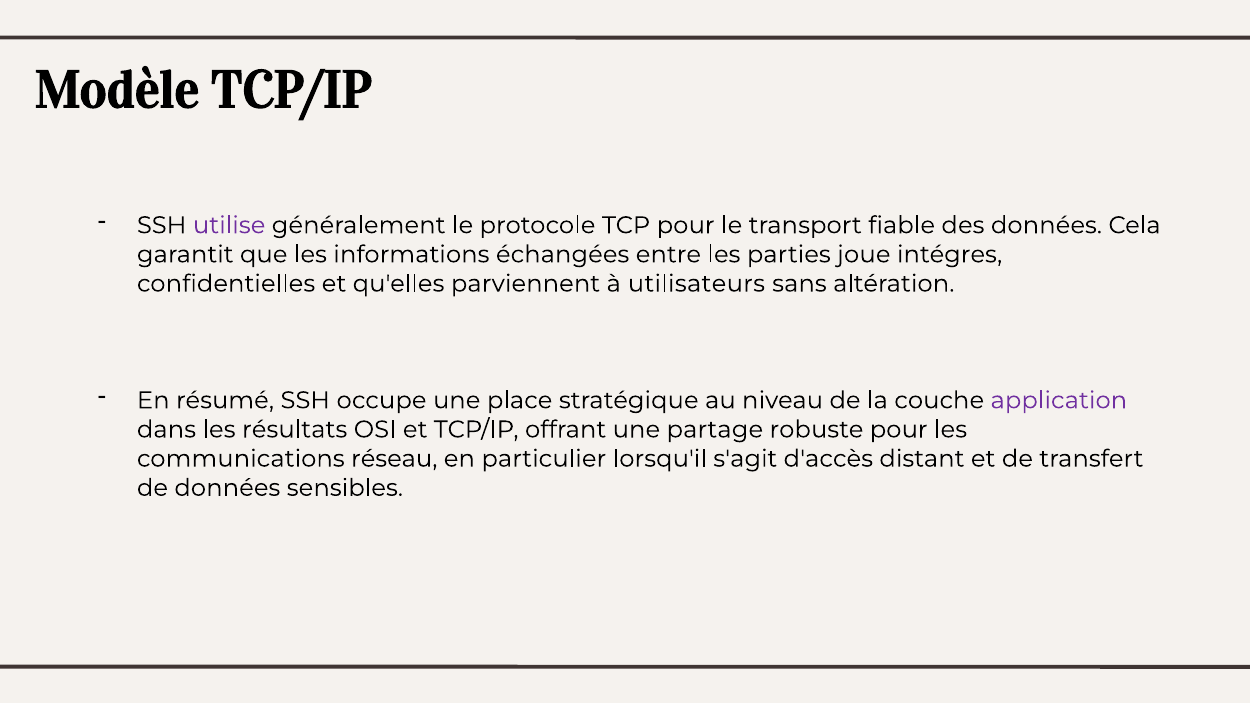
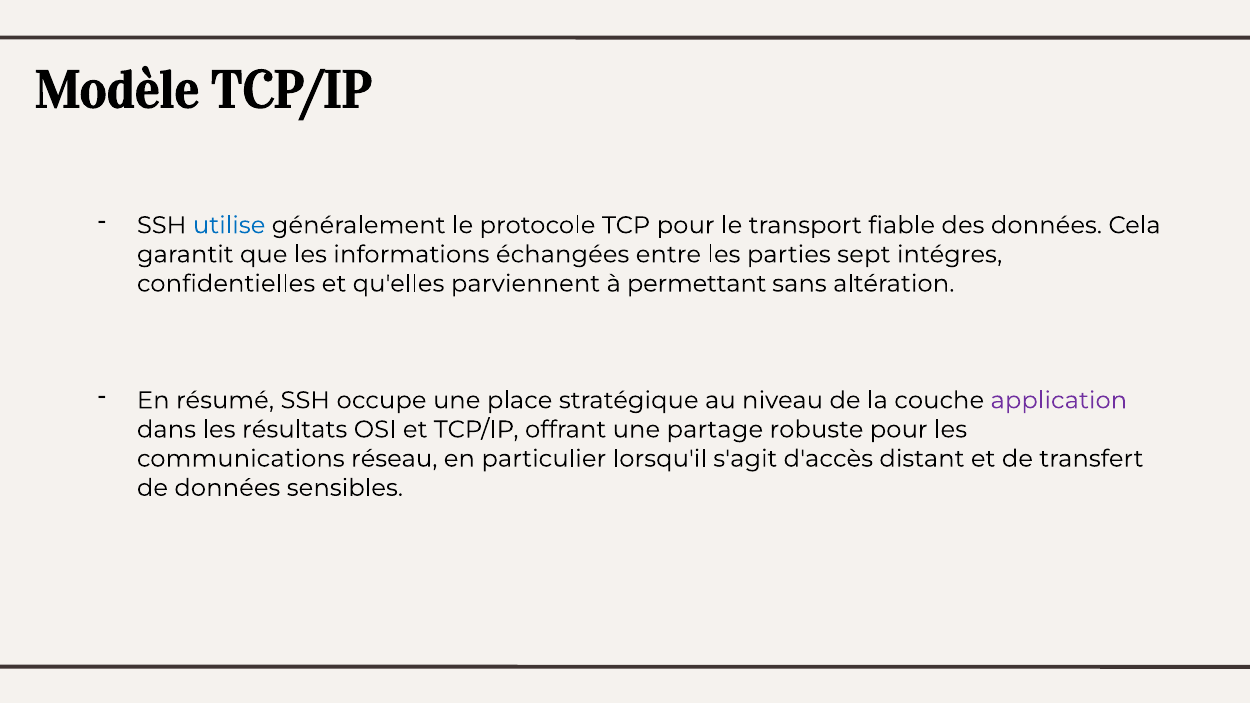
utilise colour: purple -> blue (229, 225)
joue: joue -> sept (864, 254)
utilisateurs: utilisateurs -> permettant (697, 284)
